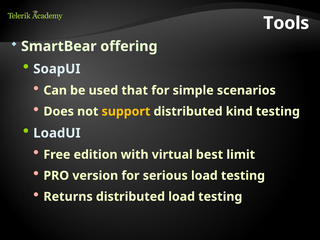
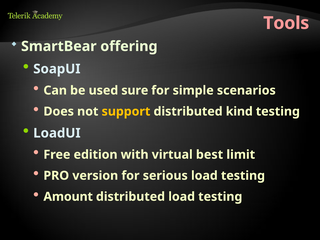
Tools colour: white -> pink (286, 23)
that: that -> sure (135, 90)
Returns: Returns -> Amount (68, 197)
